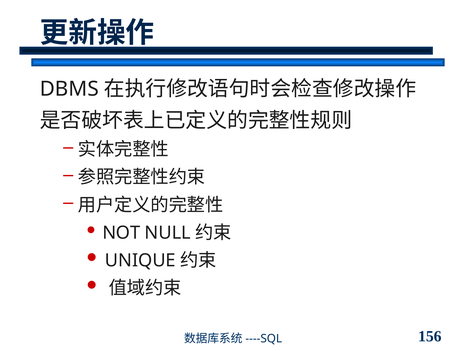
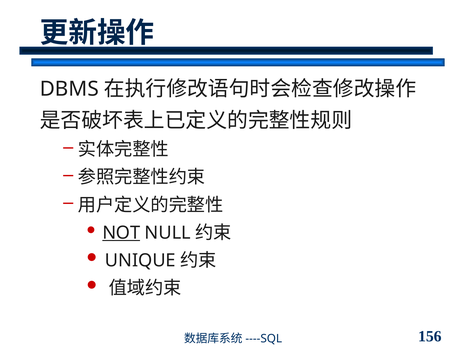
NOT underline: none -> present (121, 233)
